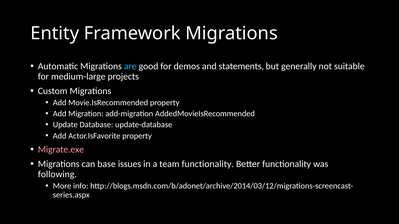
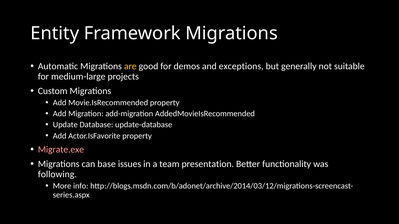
are colour: light blue -> yellow (130, 66)
statements: statements -> exceptions (241, 66)
team functionality: functionality -> presentation (208, 164)
